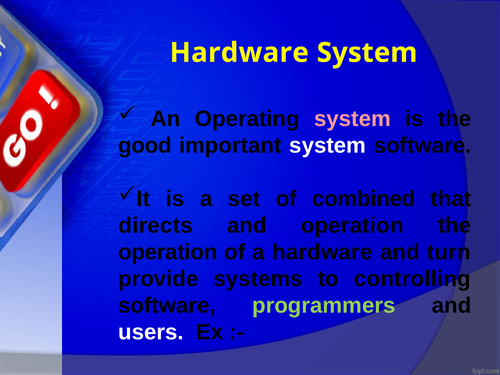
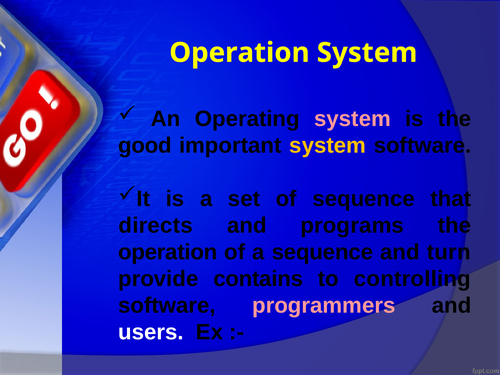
Hardware: Hardware -> Operation (239, 53)
system colour: white -> yellow (328, 146)
of combined: combined -> sequence (364, 199)
and operation: operation -> programs (352, 226)
a hardware: hardware -> sequence (322, 252)
systems: systems -> contains (258, 279)
programmers colour: light green -> pink (324, 306)
